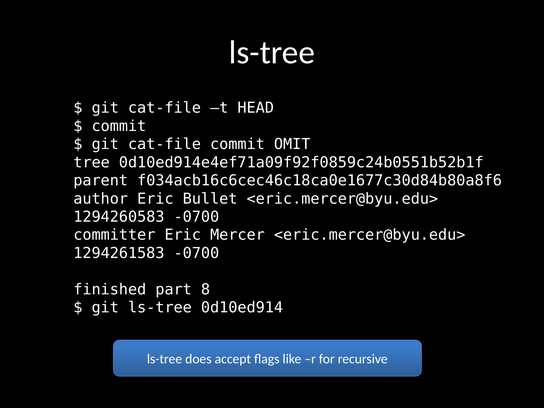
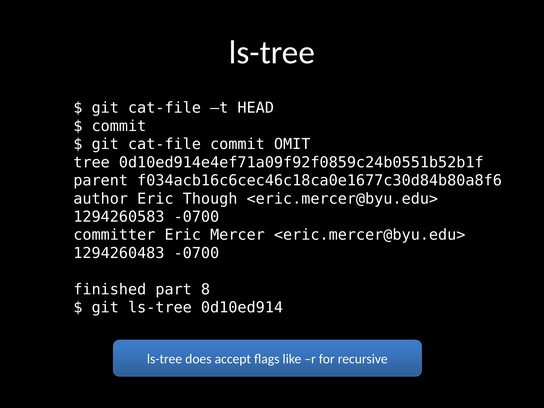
Bullet: Bullet -> Though (210, 199)
1294261583: 1294261583 -> 1294260483 (119, 253)
